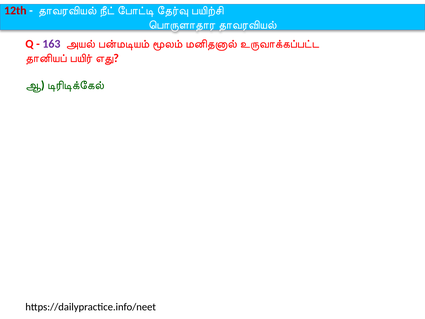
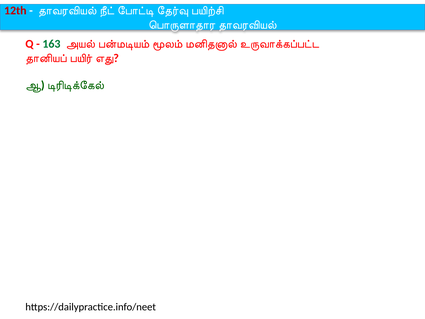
163 colour: purple -> green (51, 44)
